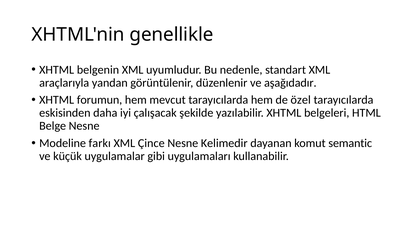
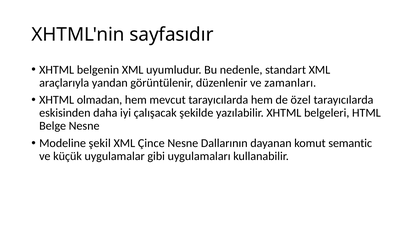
genellikle: genellikle -> sayfasıdır (172, 35)
aşağıdadır: aşağıdadır -> zamanları (290, 83)
forumun: forumun -> olmadan (100, 100)
farkı: farkı -> şekil (100, 143)
Kelimedir: Kelimedir -> Dallarının (224, 143)
